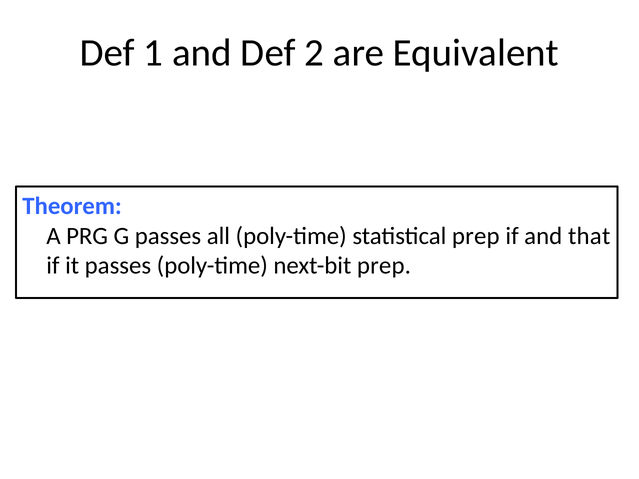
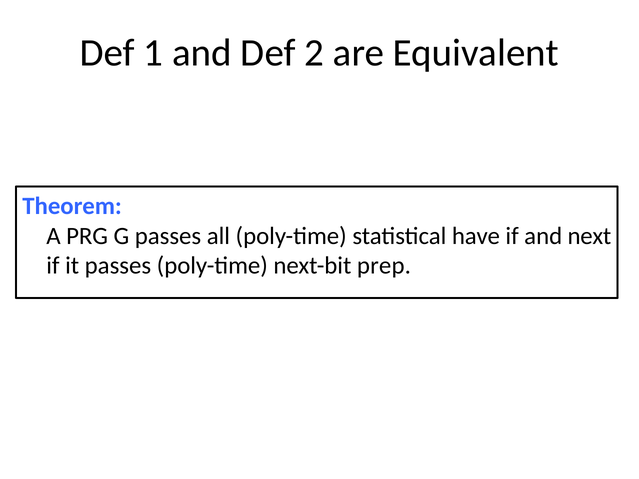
statistical prep: prep -> have (476, 236)
that: that -> next (589, 236)
